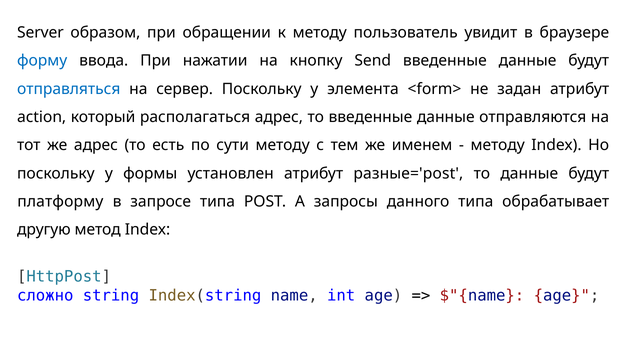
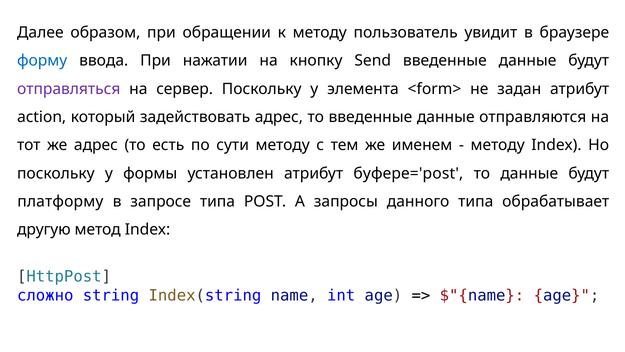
Server: Server -> Далее (40, 33)
отправляться colour: blue -> purple (69, 89)
располагаться: располагаться -> задействовать (195, 117)
разные='post: разные='post -> буфере='post (408, 173)
